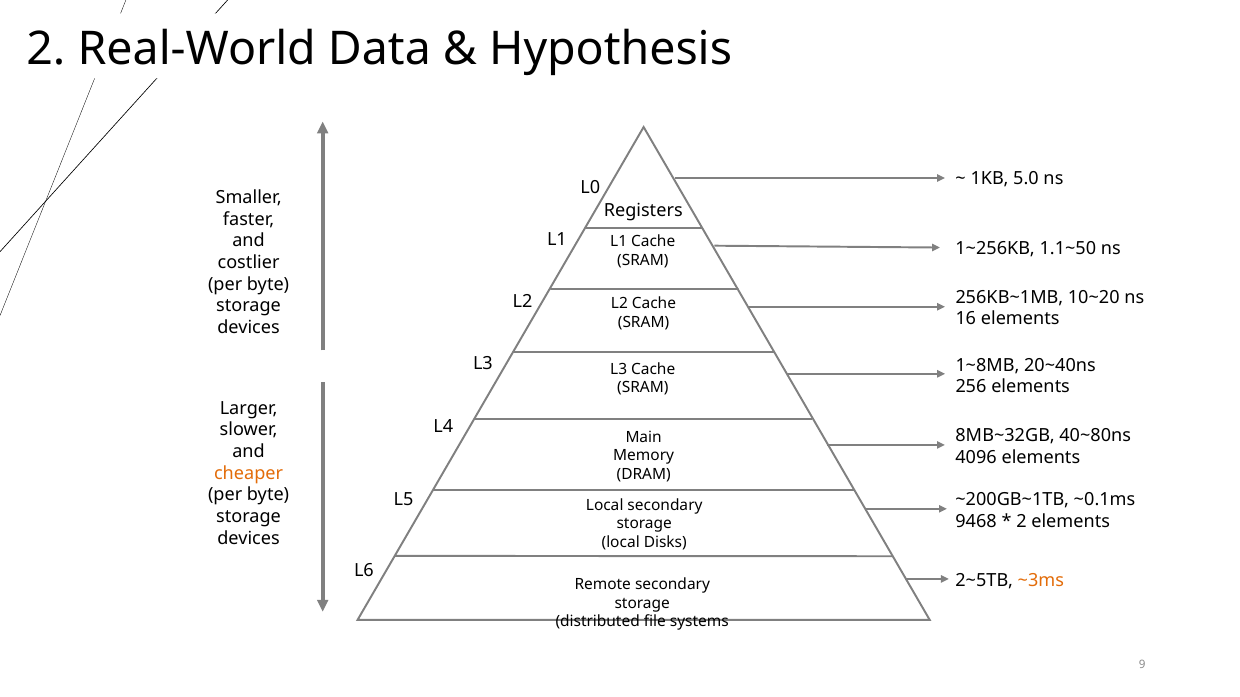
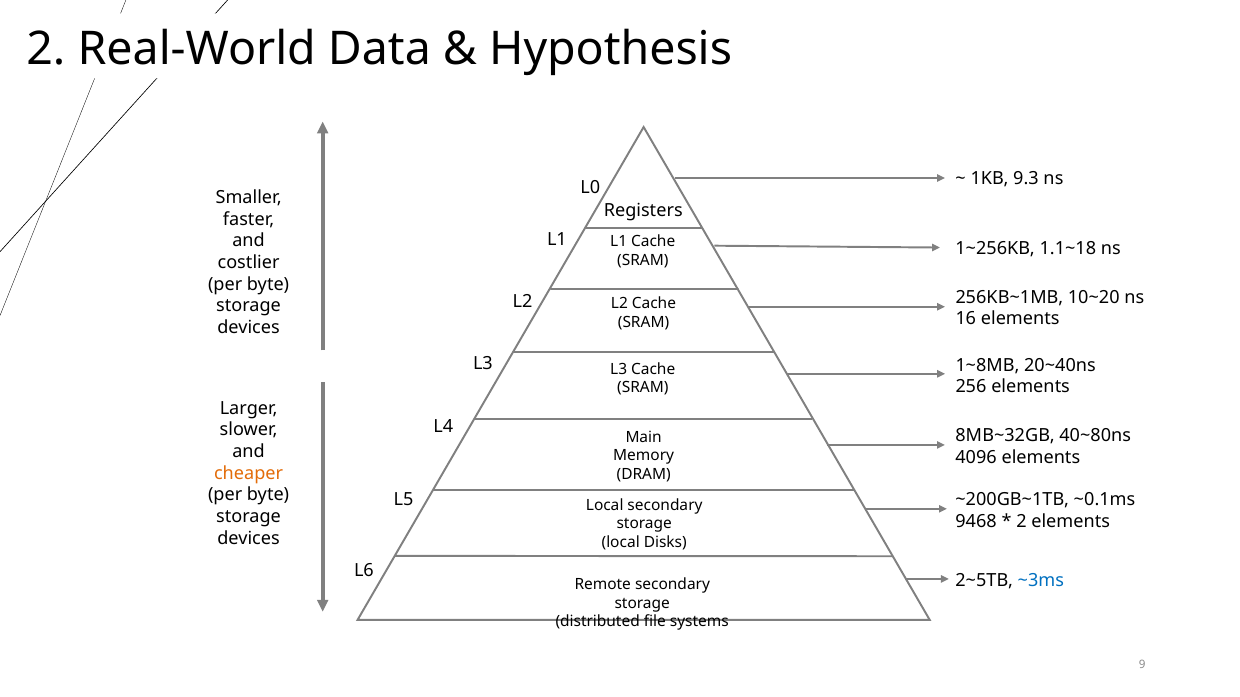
5.0: 5.0 -> 9.3 (1026, 179)
1.1~50: 1.1~50 -> 1.1~18 (1068, 248)
~3ms colour: orange -> blue (1041, 581)
